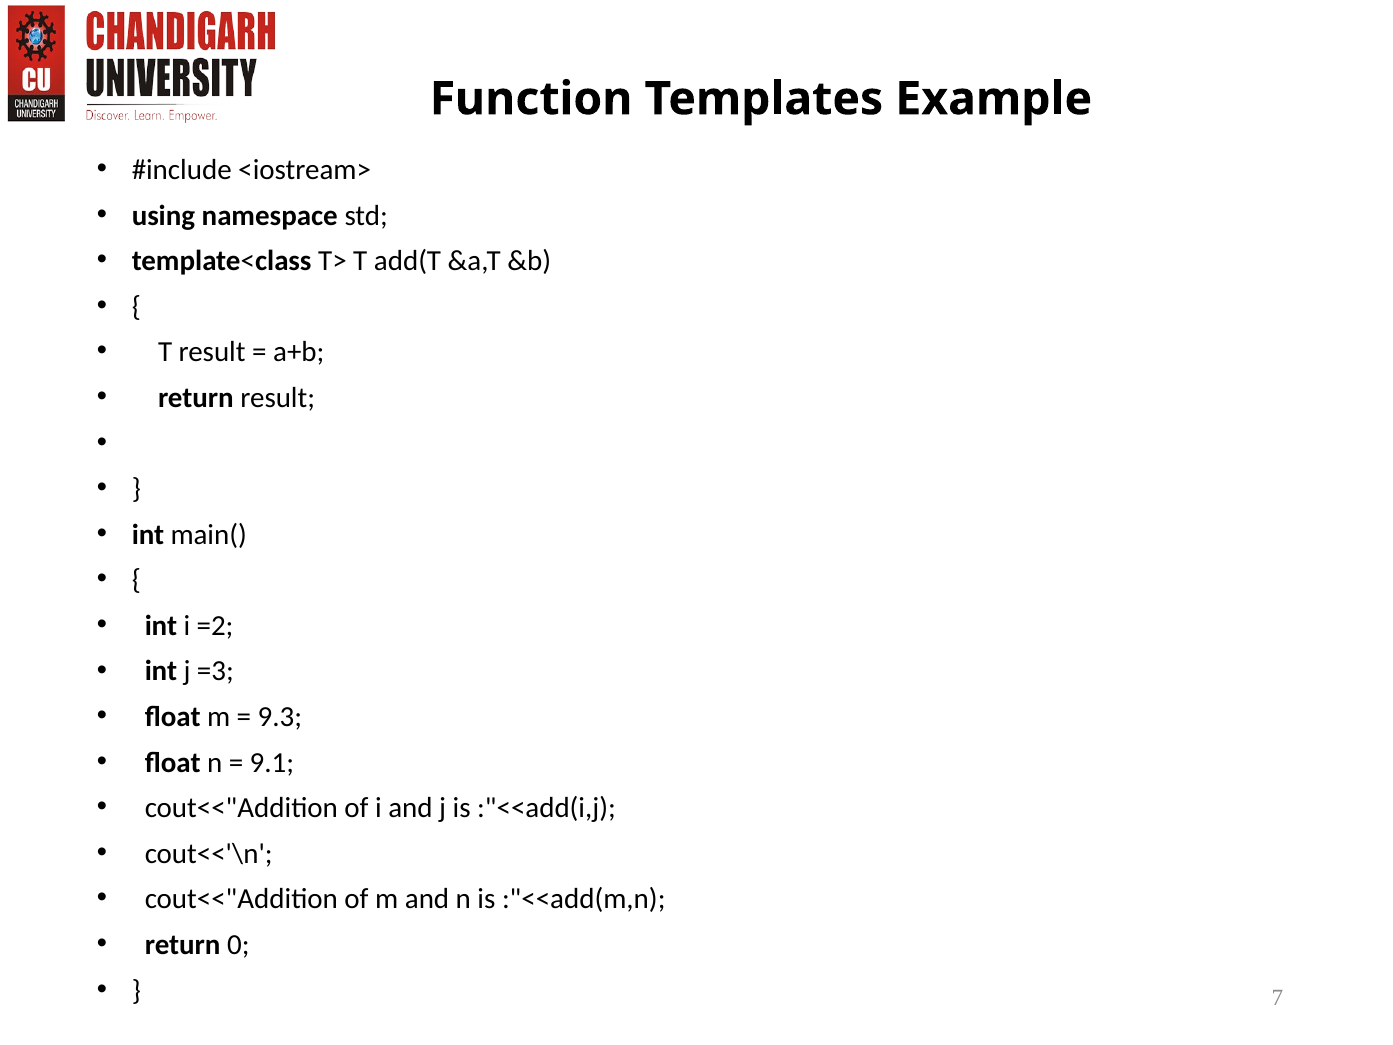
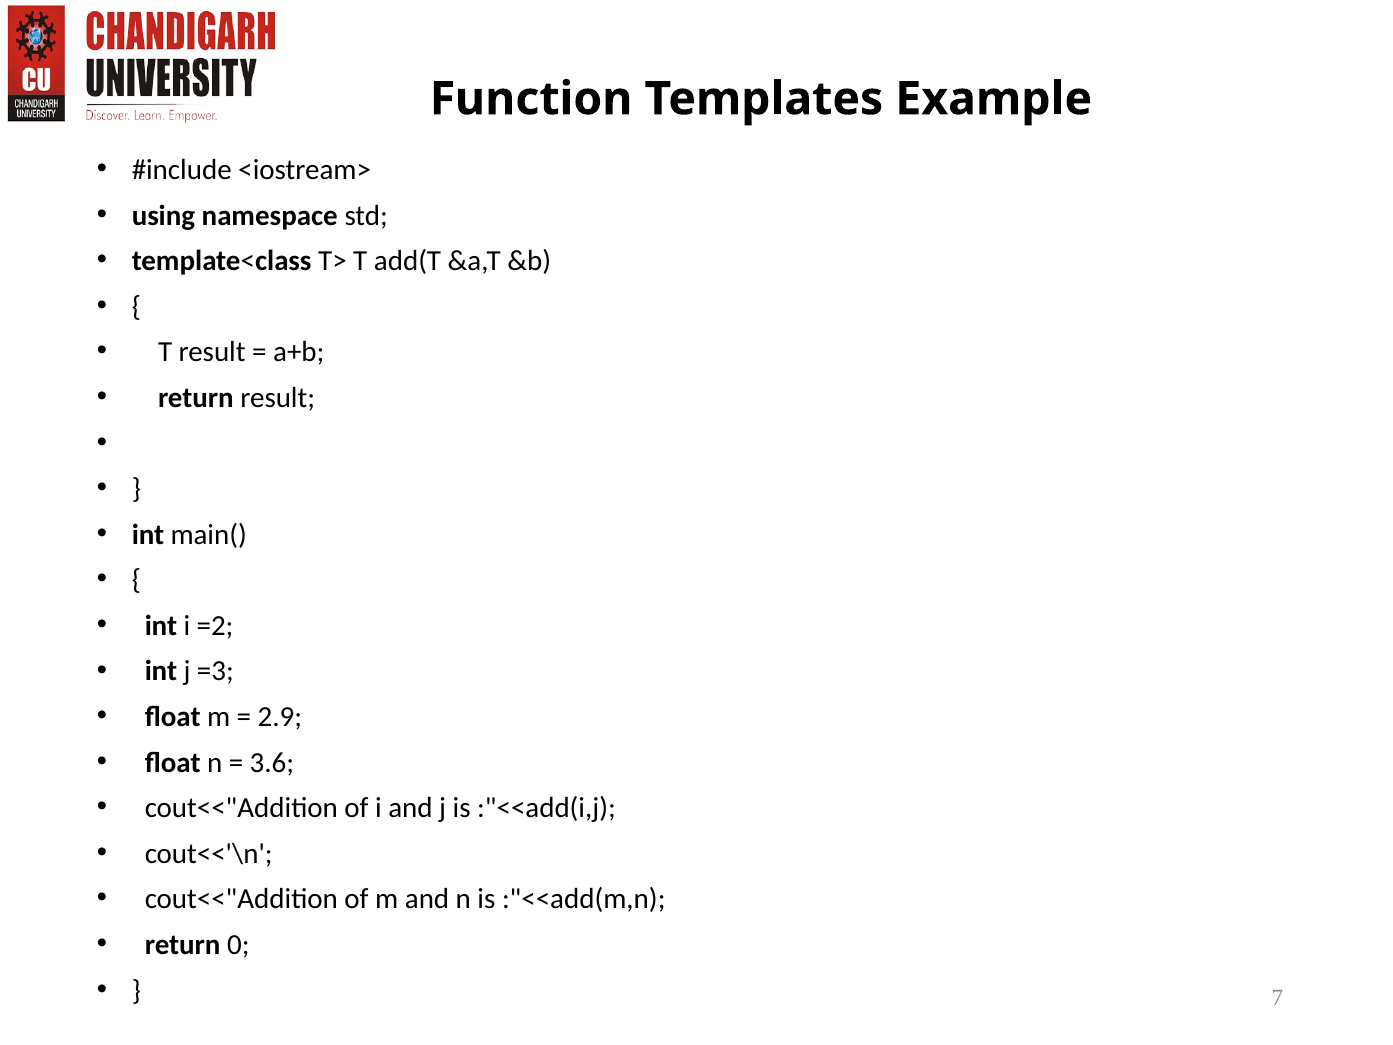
9.3: 9.3 -> 2.9 (280, 717)
9.1: 9.1 -> 3.6 (272, 762)
